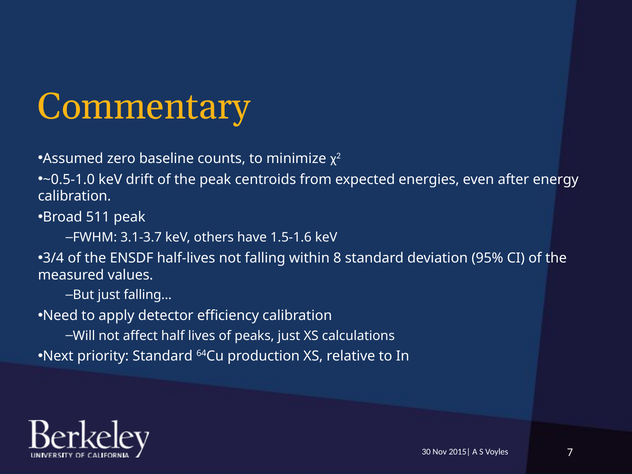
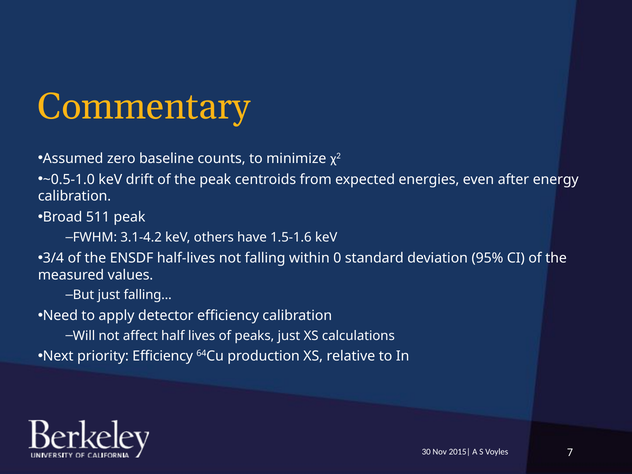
3.1-3.7: 3.1-3.7 -> 3.1-4.2 (141, 237)
8: 8 -> 0 (337, 258)
priority Standard: Standard -> Efficiency (163, 356)
